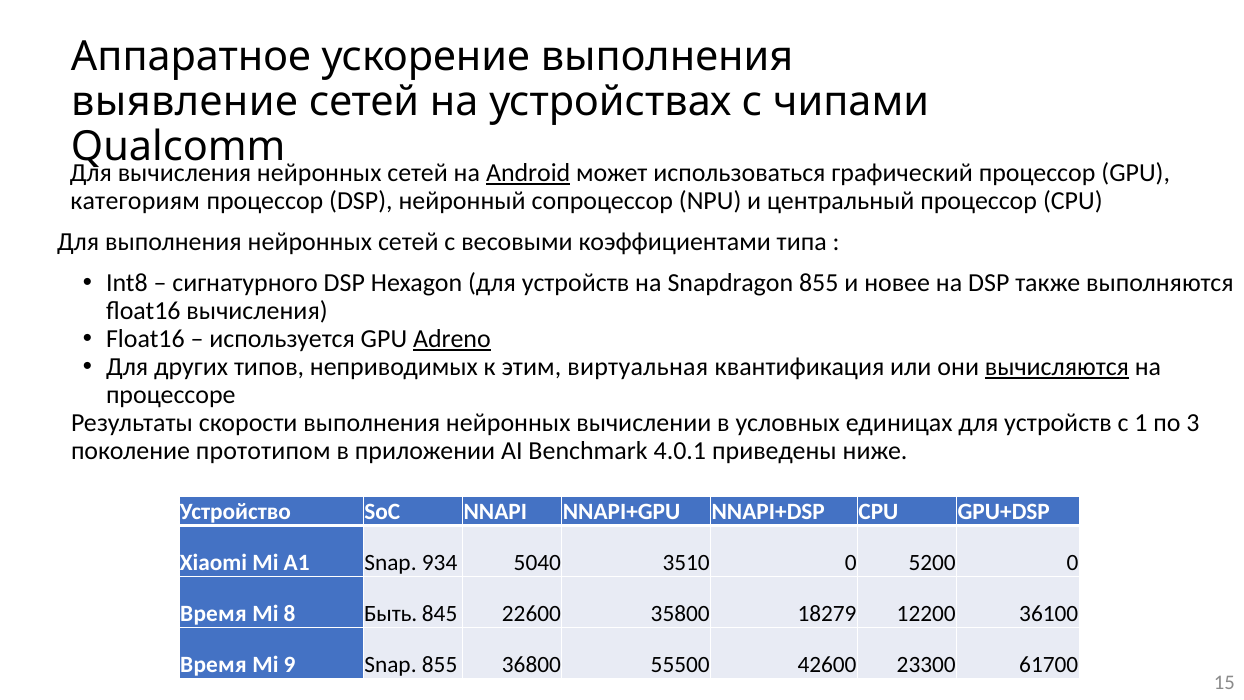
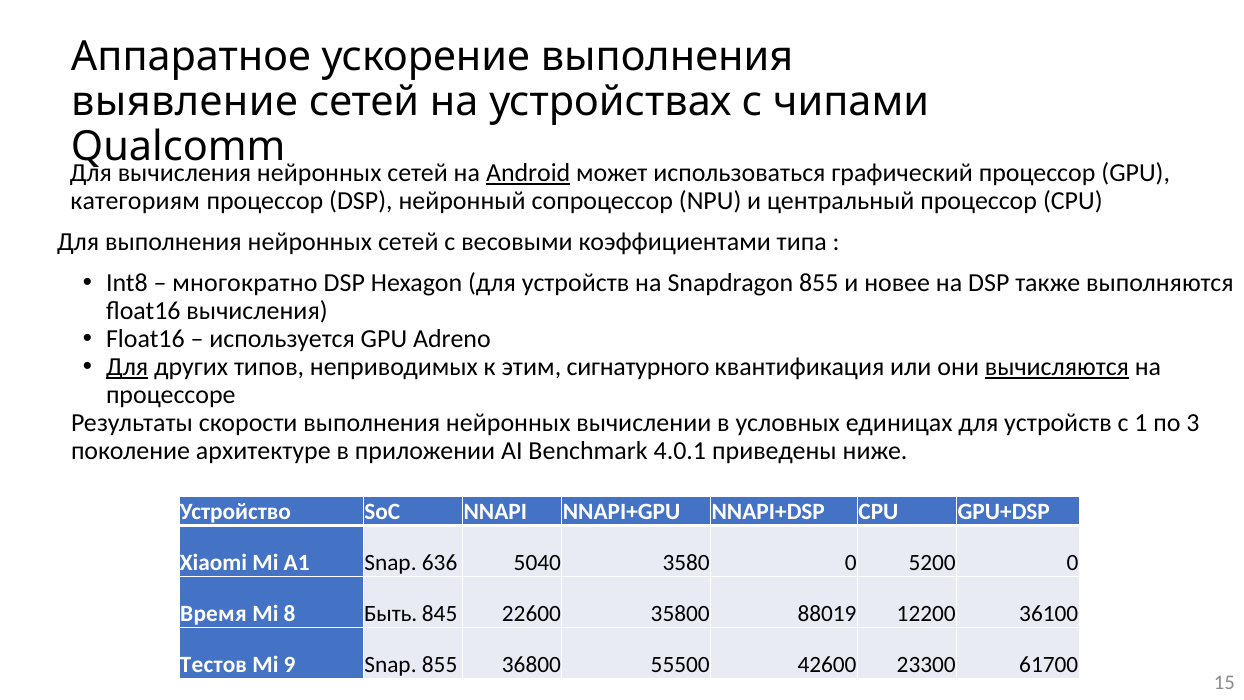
сигнатурного: сигнатурного -> многократно (245, 283)
Adreno underline: present -> none (452, 339)
Для underline: none -> present (127, 367)
виртуальная: виртуальная -> сигнатурного (638, 367)
прототипом: прототипом -> архитектуре (263, 451)
934: 934 -> 636 (440, 562)
3510: 3510 -> 3580 (686, 562)
18279: 18279 -> 88019 (827, 613)
Время: Время -> Тестов (213, 664)
